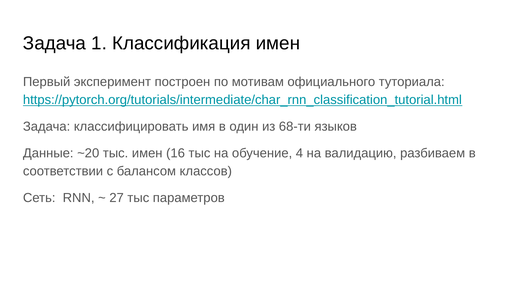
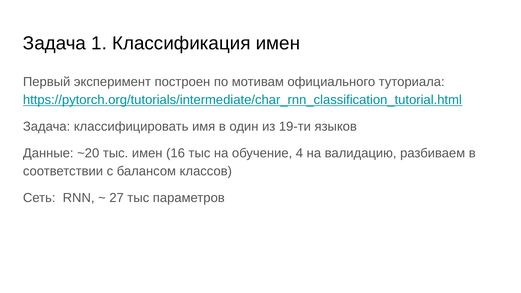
68-ти: 68-ти -> 19-ти (295, 127)
